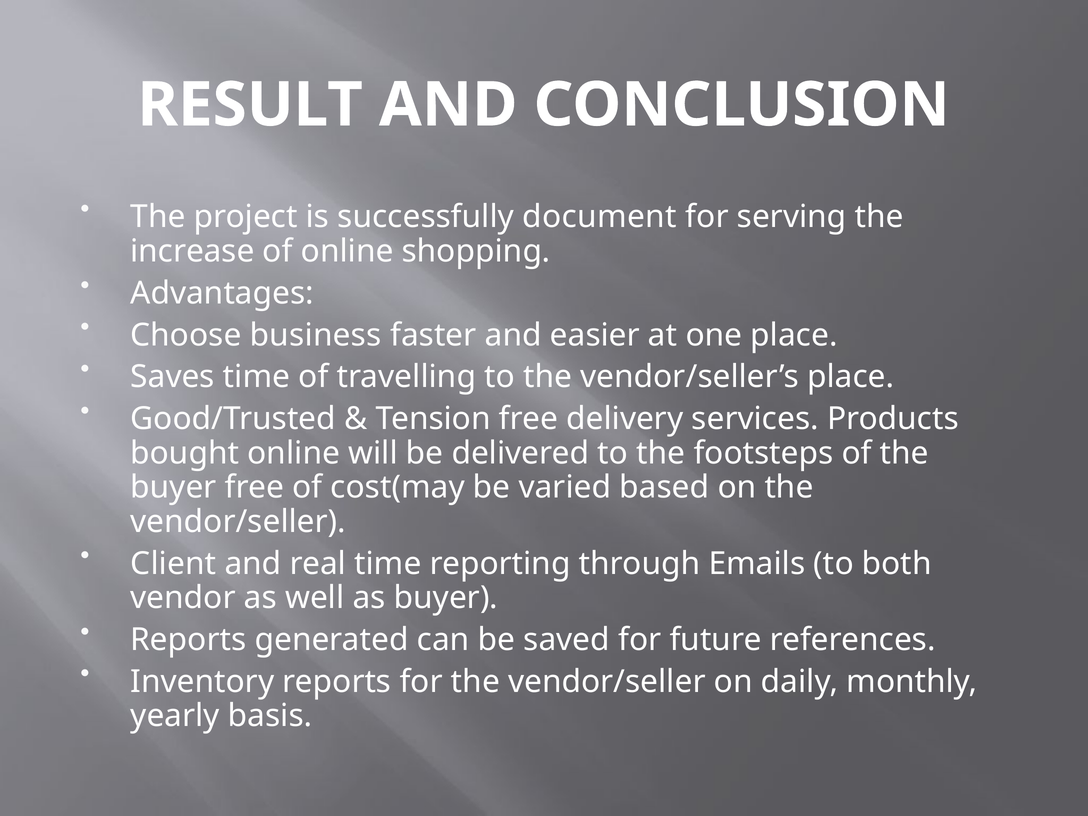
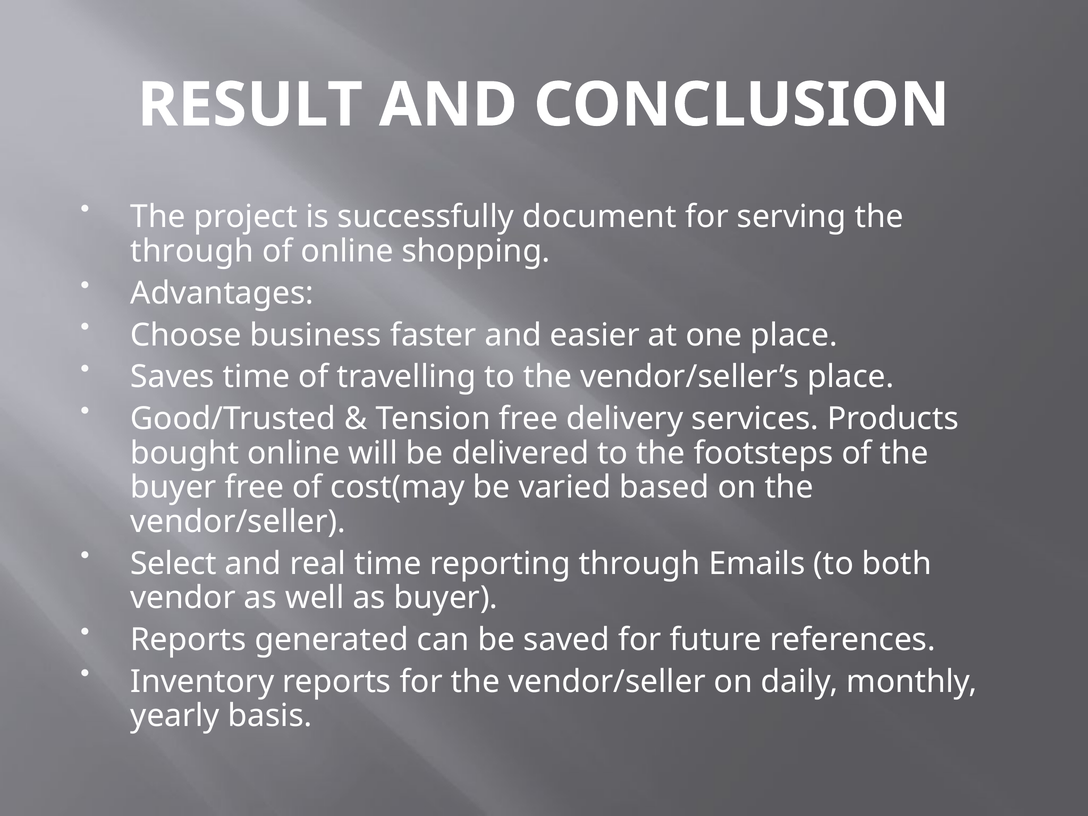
increase: increase -> through (192, 251)
Client: Client -> Select (174, 564)
